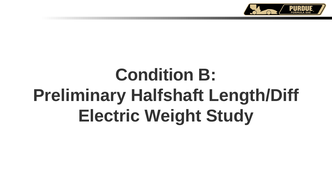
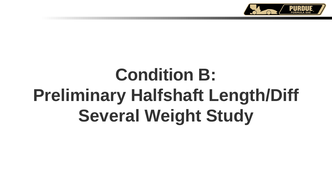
Electric: Electric -> Several (109, 116)
